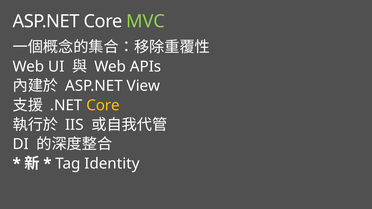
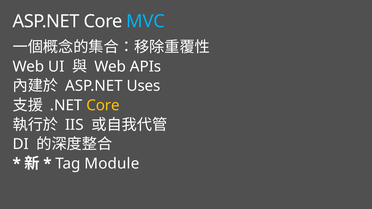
MVC colour: light green -> light blue (145, 21)
View: View -> Uses (143, 86)
Identity: Identity -> Module (112, 164)
